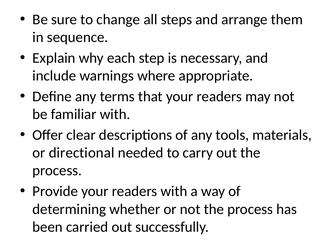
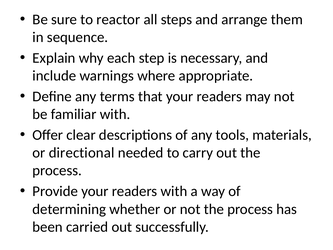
change: change -> reactor (118, 19)
